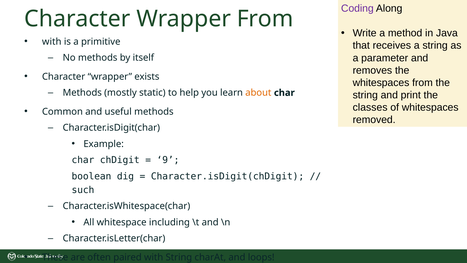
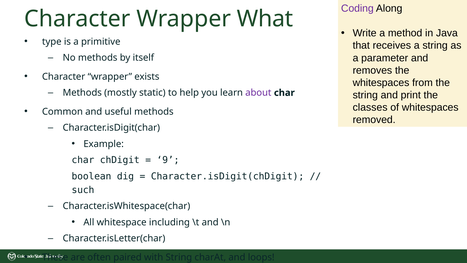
Wrapper From: From -> What (265, 19)
with: with -> type (52, 42)
about colour: orange -> purple (258, 93)
